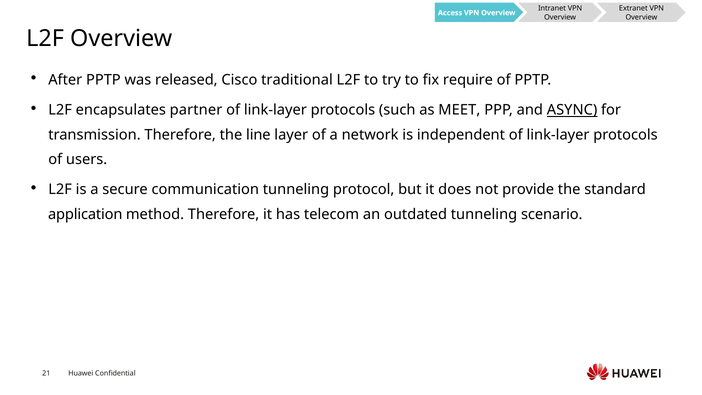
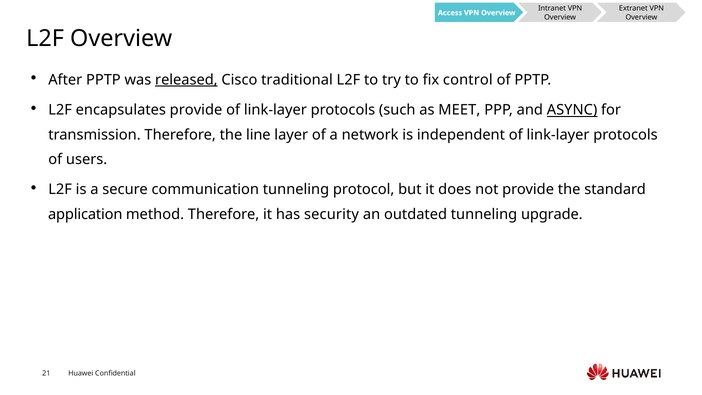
released underline: none -> present (186, 80)
require: require -> control (468, 80)
encapsulates partner: partner -> provide (196, 110)
telecom: telecom -> security (331, 214)
scenario: scenario -> upgrade (552, 214)
